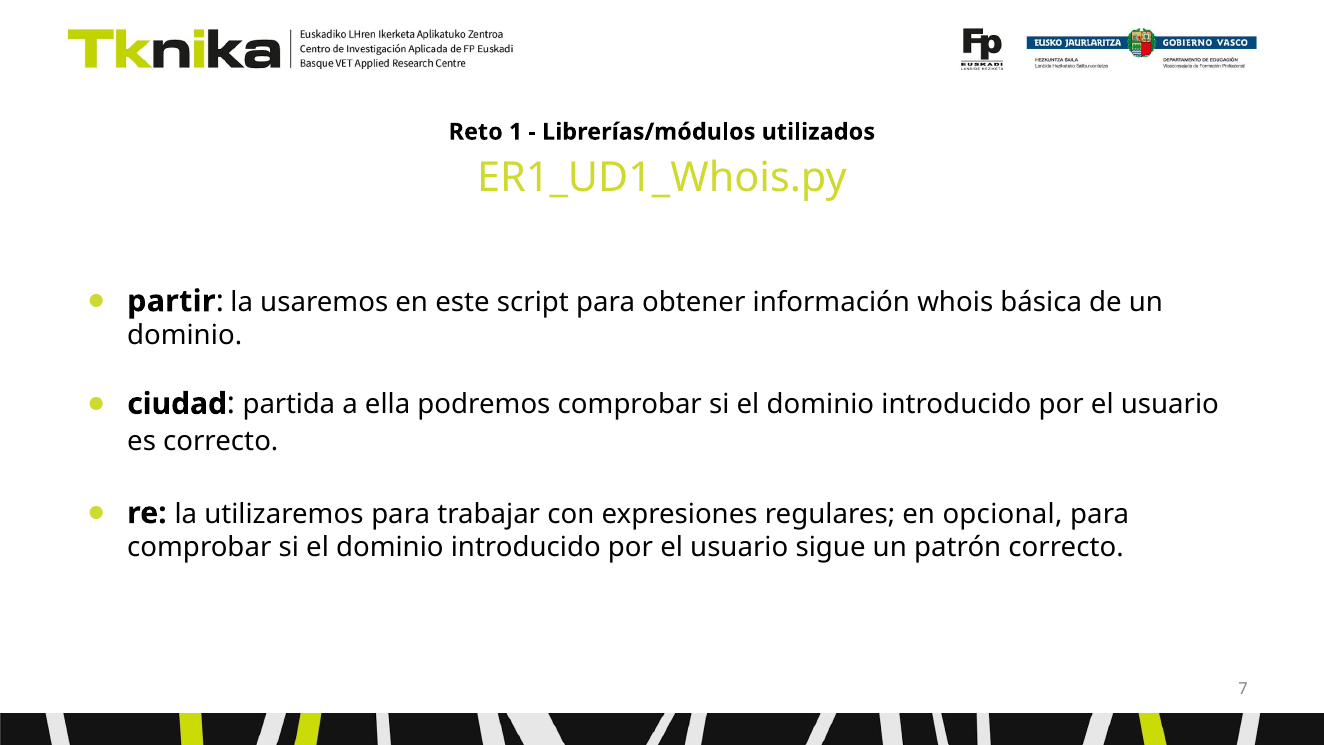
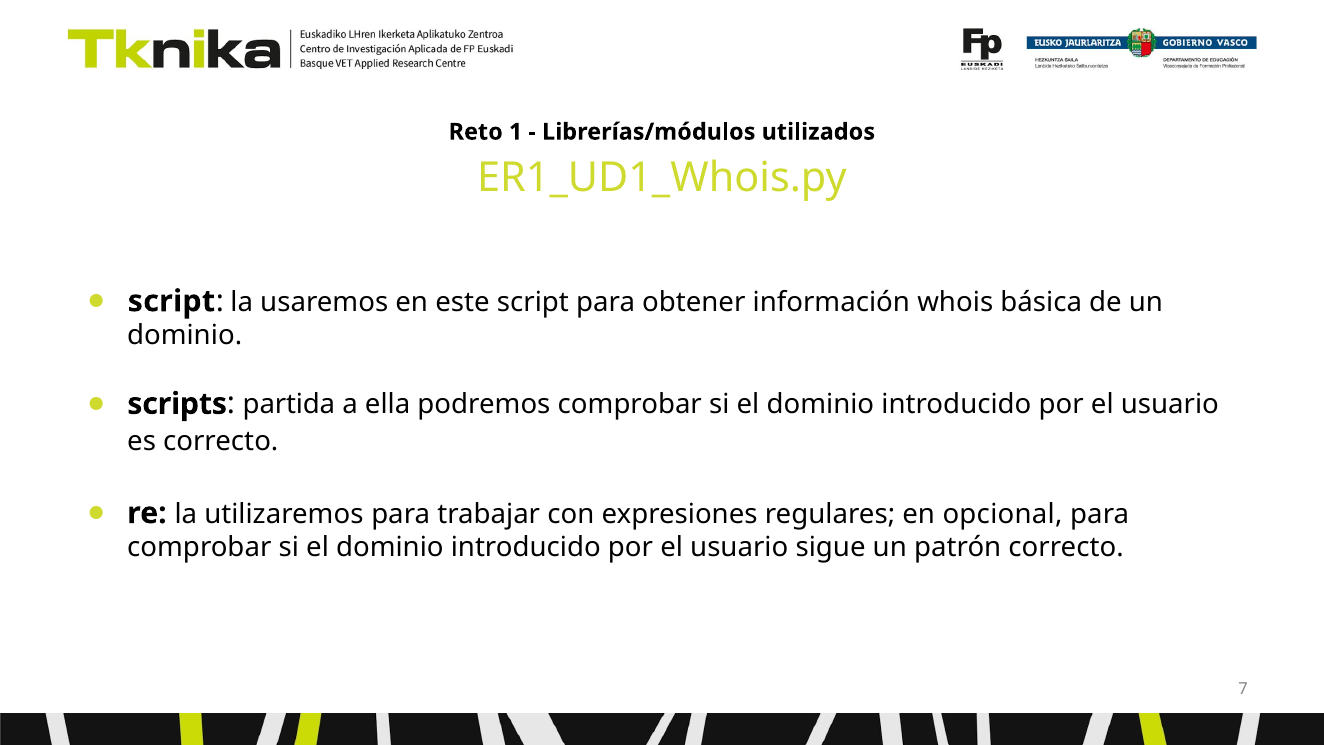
partir: partir -> script (171, 301)
ciudad: ciudad -> scripts (177, 404)
